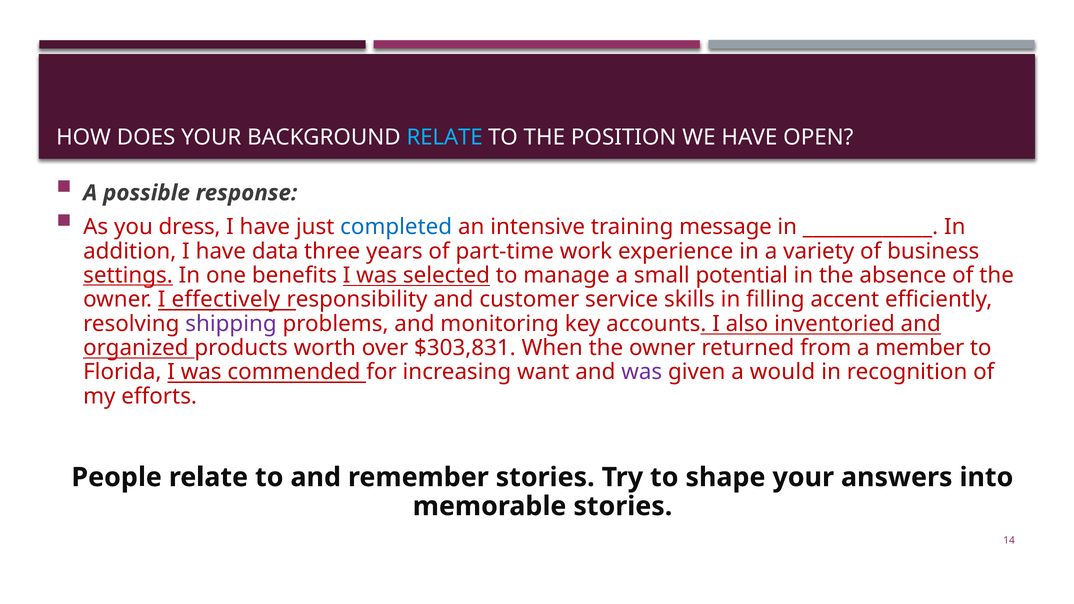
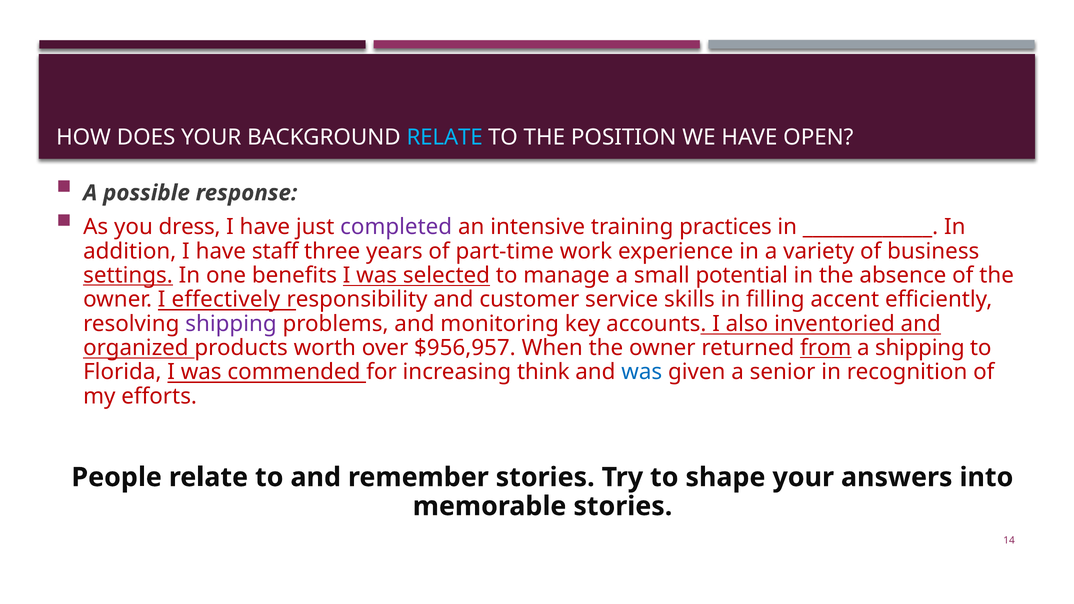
completed colour: blue -> purple (396, 227)
message: message -> practices (725, 227)
data: data -> staff (275, 251)
$303,831: $303,831 -> $956,957 (465, 348)
from underline: none -> present (826, 348)
a member: member -> shipping (920, 348)
want: want -> think (543, 372)
was colour: purple -> blue (642, 372)
would: would -> senior (783, 372)
